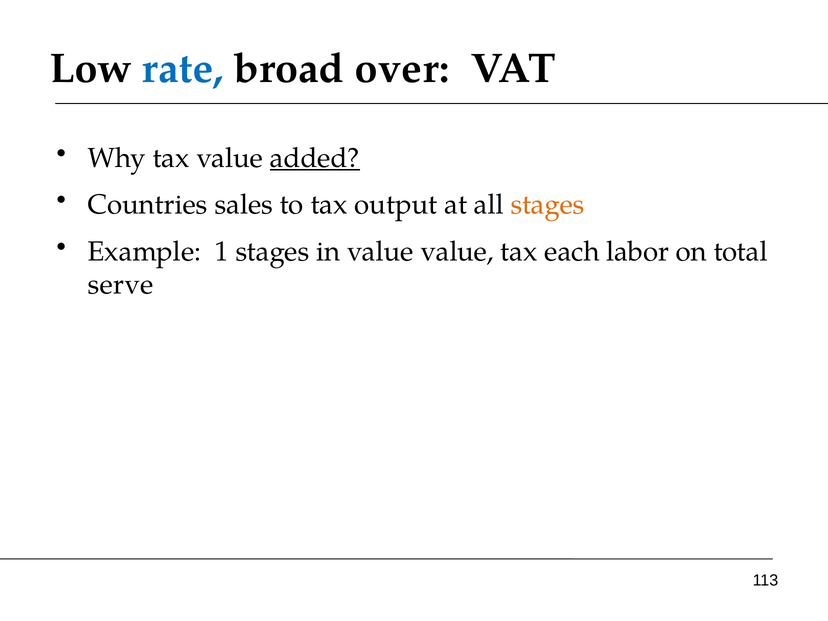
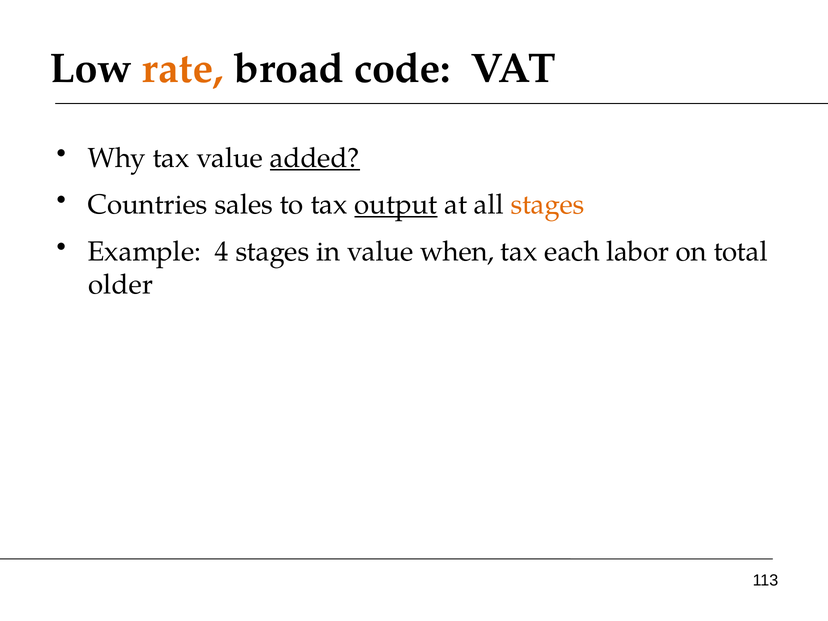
rate colour: blue -> orange (183, 68)
over: over -> code (402, 68)
output underline: none -> present (396, 205)
1: 1 -> 4 (222, 252)
value value: value -> when (457, 252)
serve: serve -> older (121, 285)
